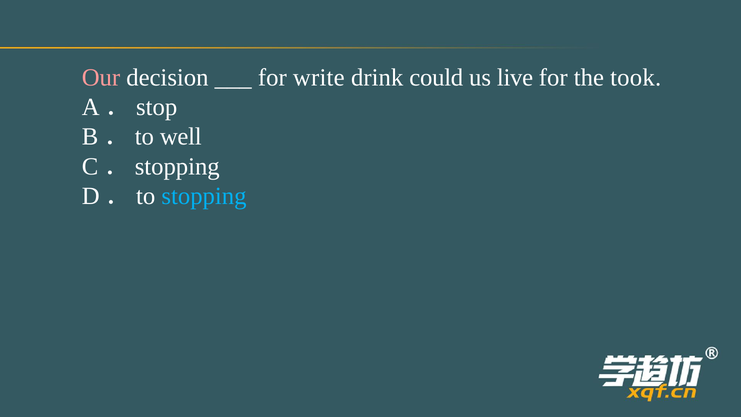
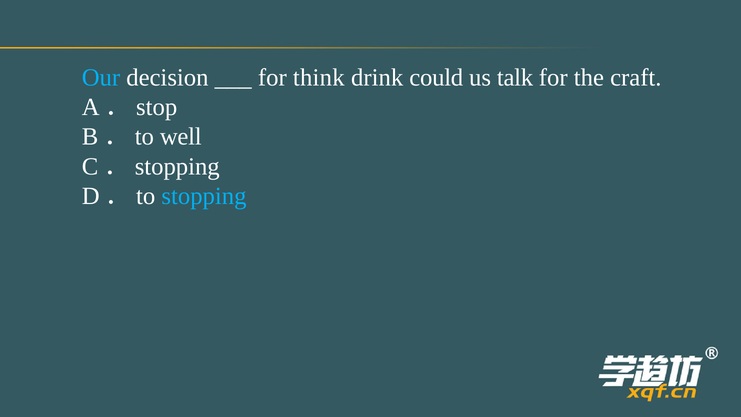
Our colour: pink -> light blue (101, 77)
write: write -> think (319, 77)
live: live -> talk (515, 77)
took: took -> craft (636, 77)
